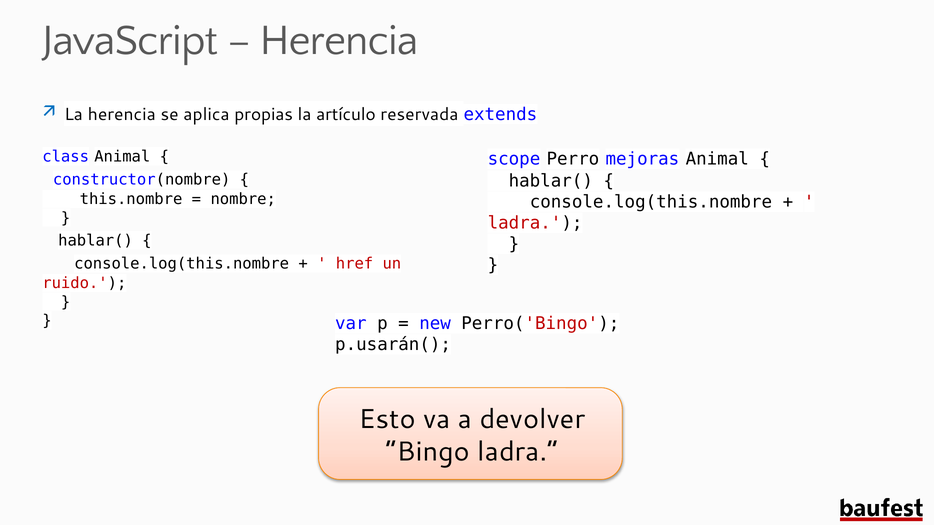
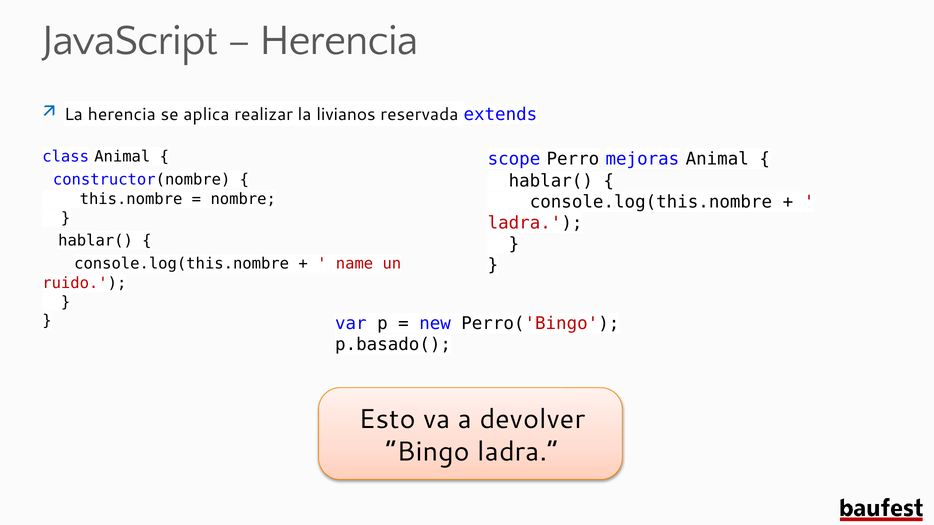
propias: propias -> realizar (264, 114)
artículo: artículo -> livianos (346, 114)
href: href -> name (355, 264)
p.usarán(: p.usarán( -> p.basado( (393, 345)
